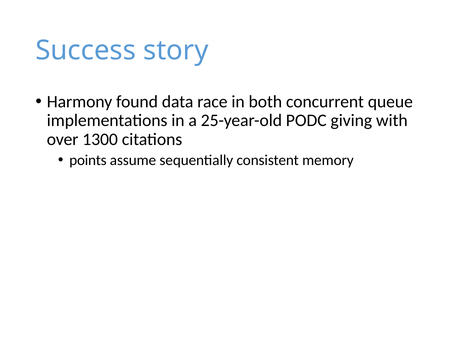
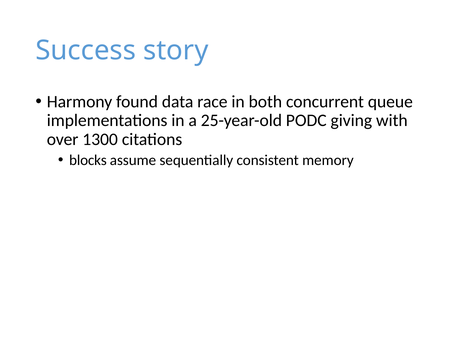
points: points -> blocks (88, 160)
